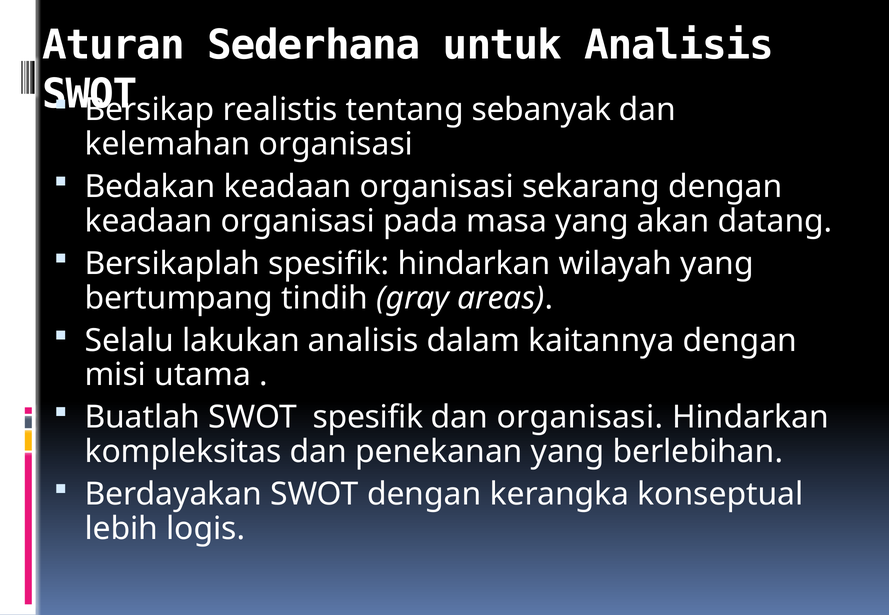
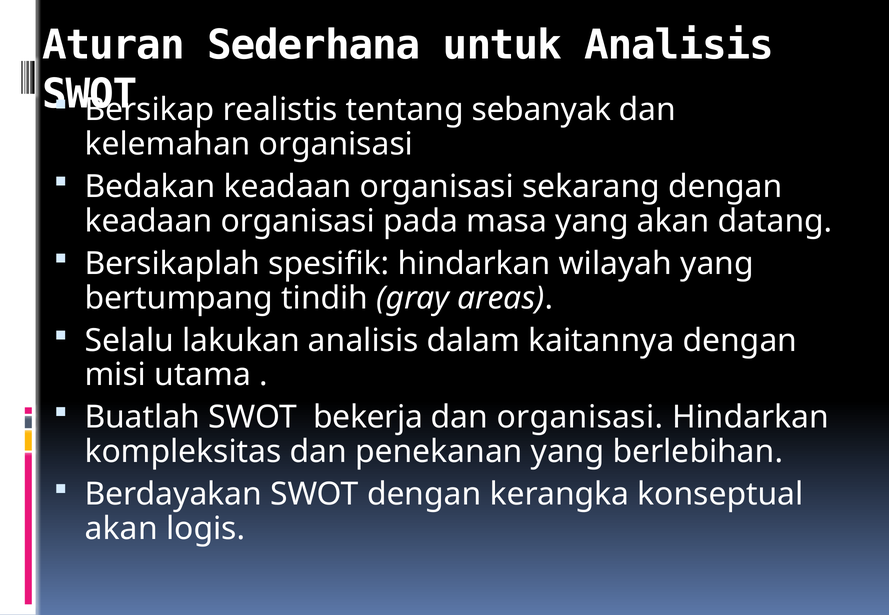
SWOT spesifik: spesifik -> bekerja (368, 418)
lebih: lebih -> akan (121, 529)
